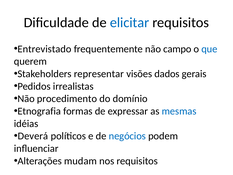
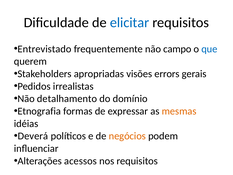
representar: representar -> apropriadas (99, 74)
dados: dados -> errors (167, 74)
procedimento: procedimento -> detalhamento (67, 99)
mesmas colour: blue -> orange (179, 111)
negócios colour: blue -> orange (127, 136)
mudam: mudam -> acessos (80, 161)
